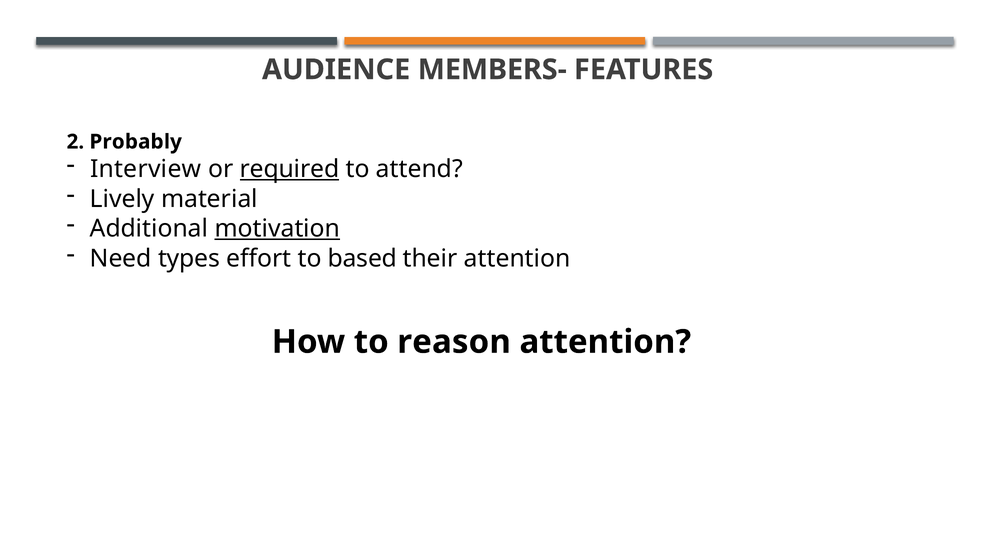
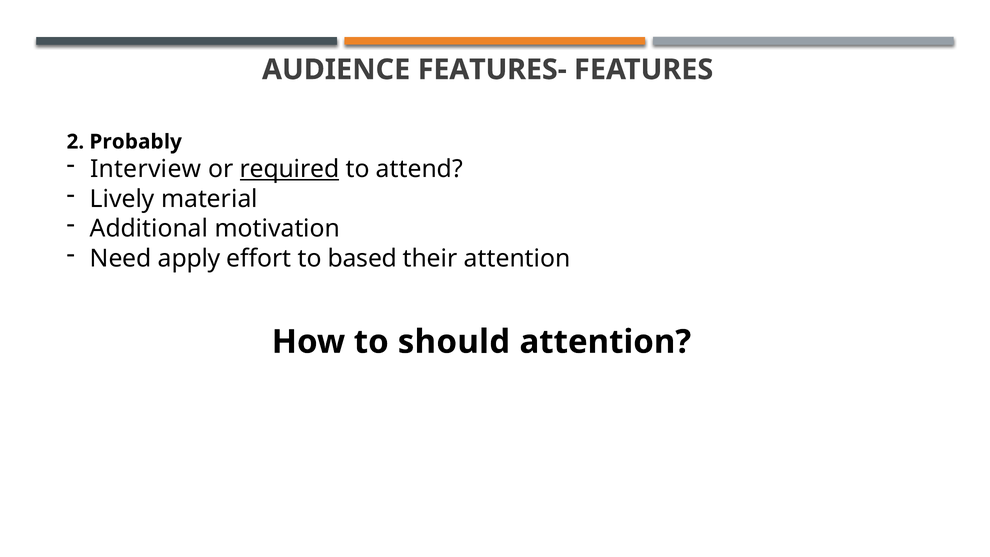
MEMBERS-: MEMBERS- -> FEATURES- (492, 70)
motivation underline: present -> none (277, 229)
types: types -> apply (189, 258)
reason: reason -> should (454, 342)
